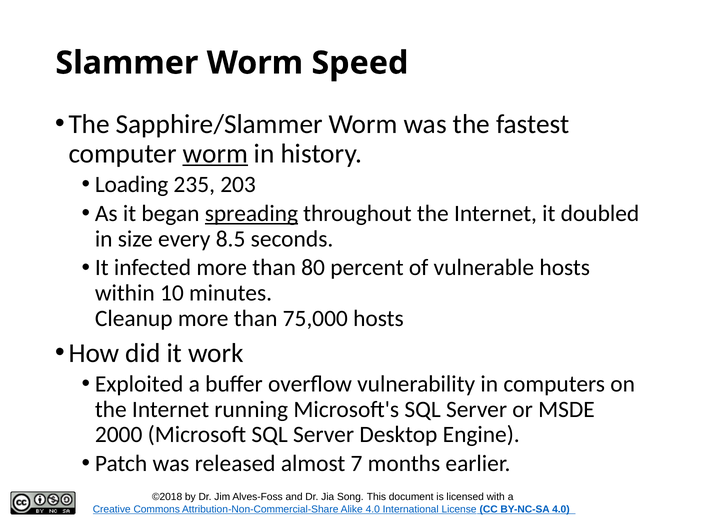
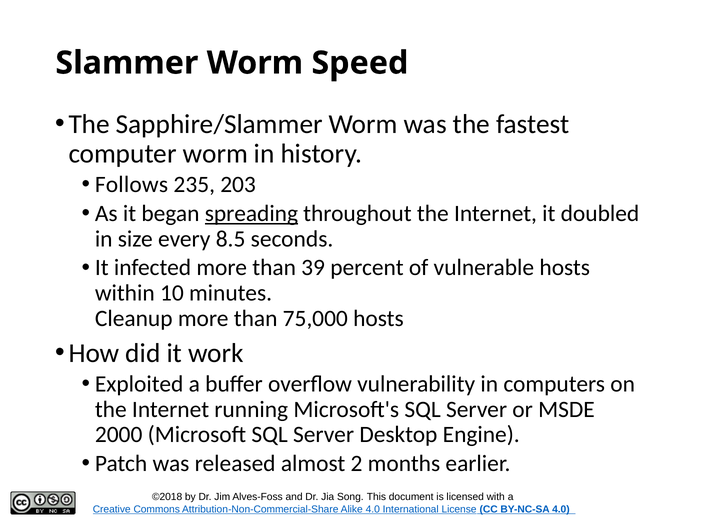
worm underline: present -> none (215, 154)
Loading: Loading -> Follows (131, 185)
80: 80 -> 39 (313, 268)
7: 7 -> 2 (356, 464)
